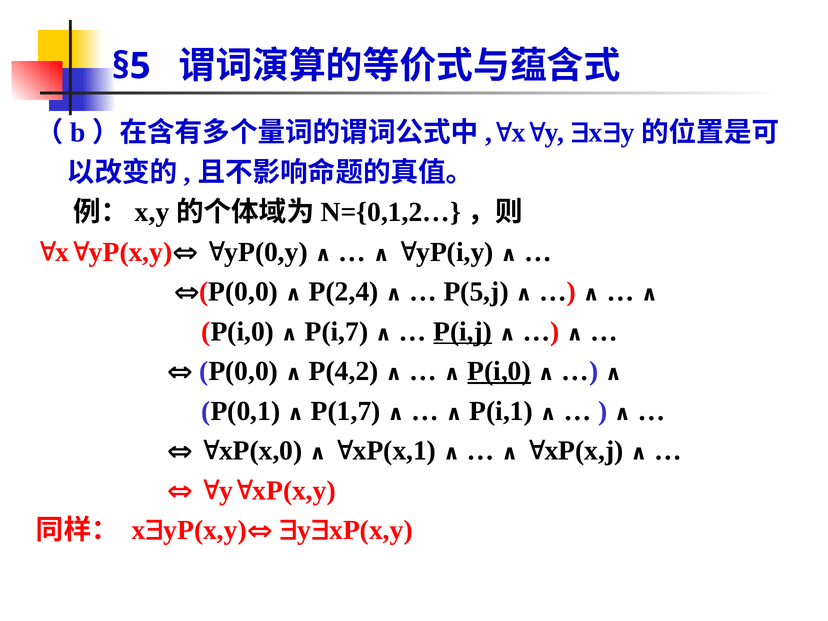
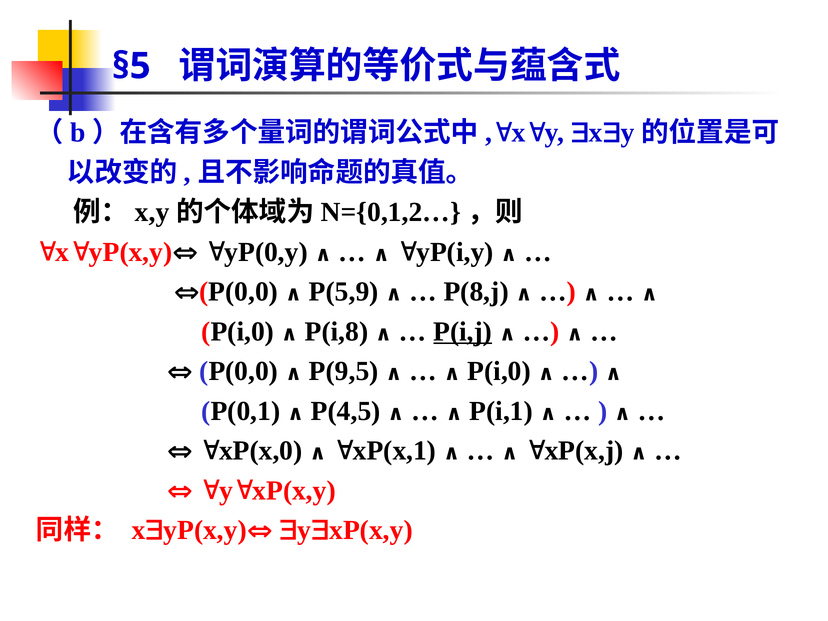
P(2,4: P(2,4 -> P(5,9 (344, 292)
P(5,j: P(5,j -> P(8,j (476, 292)
P(i,7: P(i,7 -> P(i,8 (336, 331)
P(4,2: P(4,2 -> P(9,5 (344, 371)
P(i,0 underline: present -> none (499, 371)
P(1,7: P(1,7 -> P(4,5 (346, 411)
